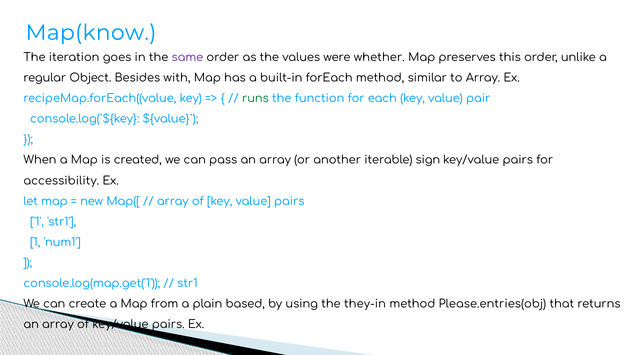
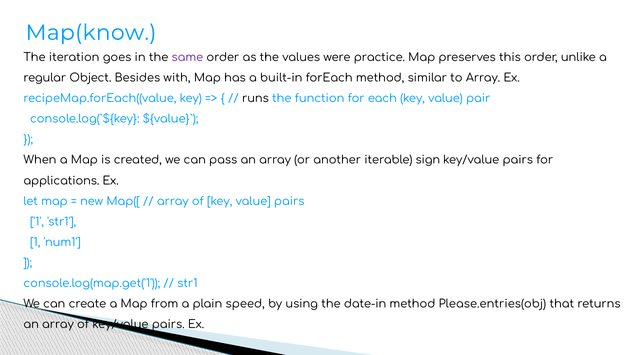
whether: whether -> practice (379, 58)
runs colour: green -> black (255, 99)
accessibility: accessibility -> applications (61, 181)
based: based -> speed (245, 304)
they-in: they-in -> date-in (365, 304)
